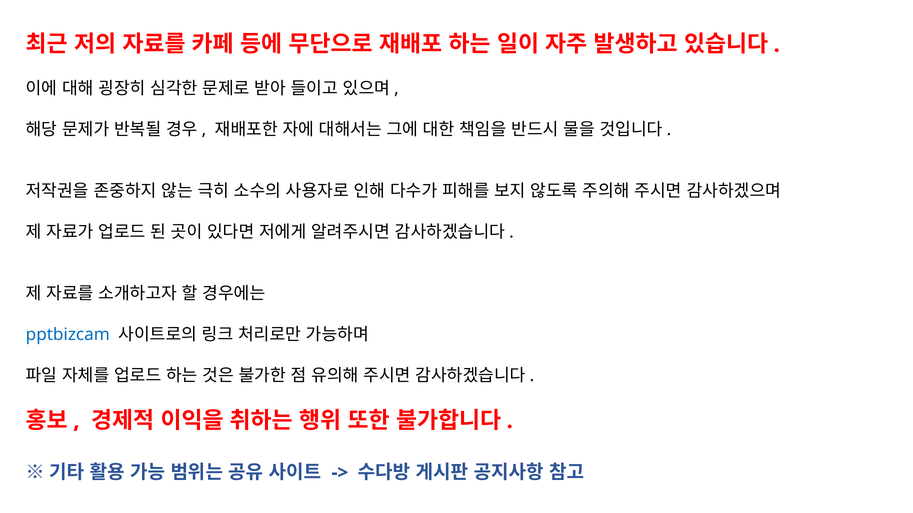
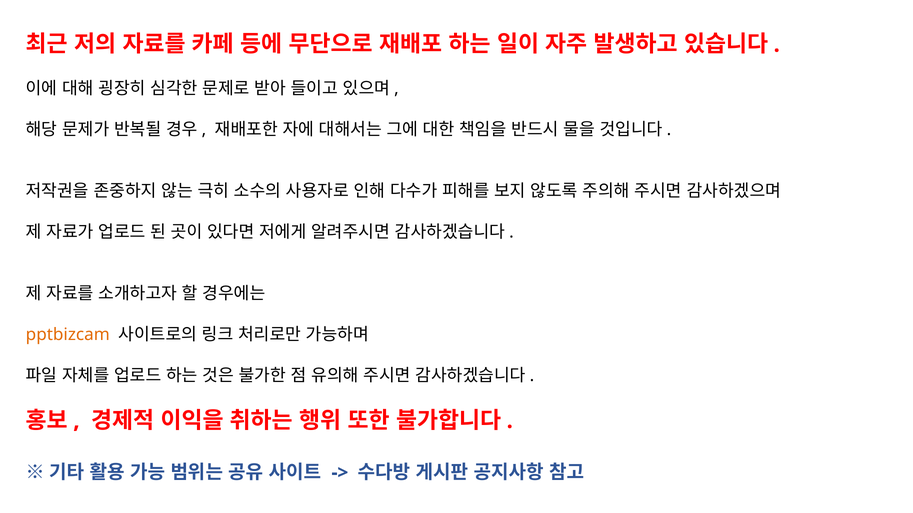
pptbizcam colour: blue -> orange (68, 335)
